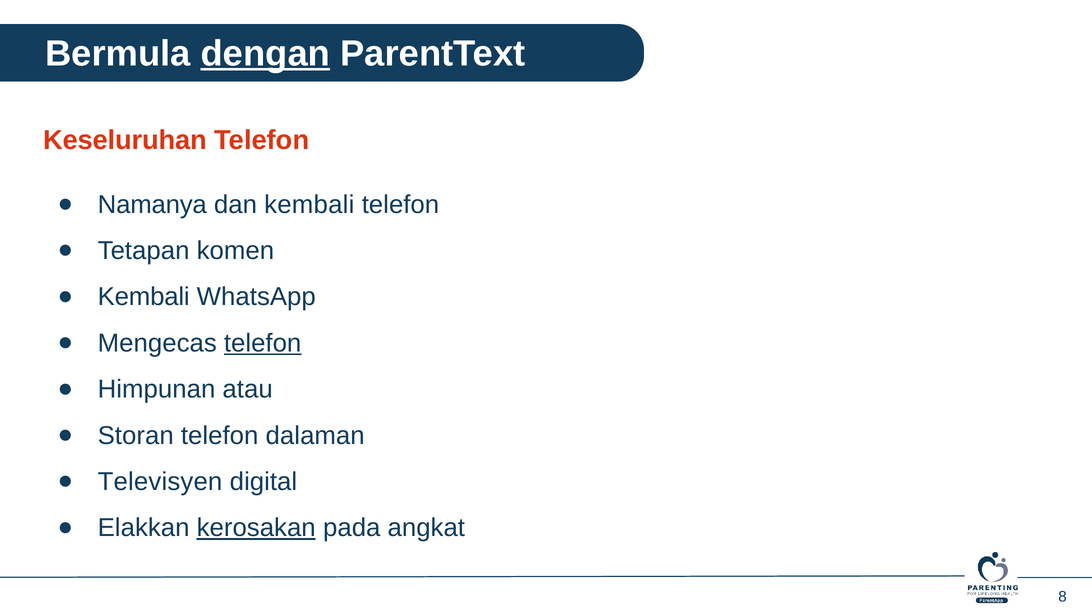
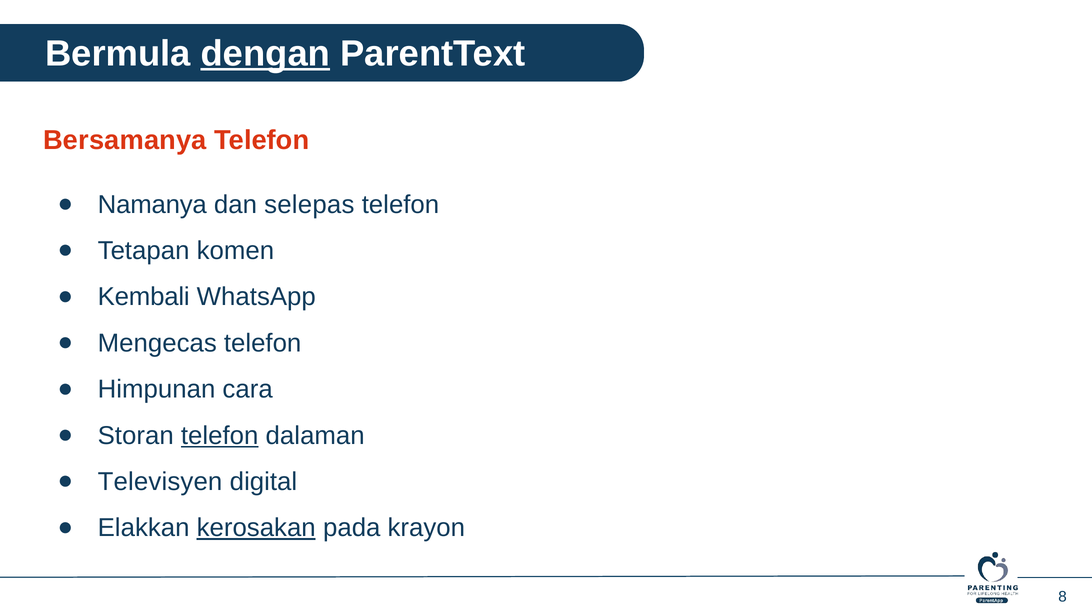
Keseluruhan: Keseluruhan -> Bersamanya (125, 140)
dan kembali: kembali -> selepas (309, 204)
telefon underline: present -> none (263, 343)
atau: atau -> cara (248, 389)
telefon underline: none -> present (220, 435)
angkat: angkat -> krayon (426, 527)
